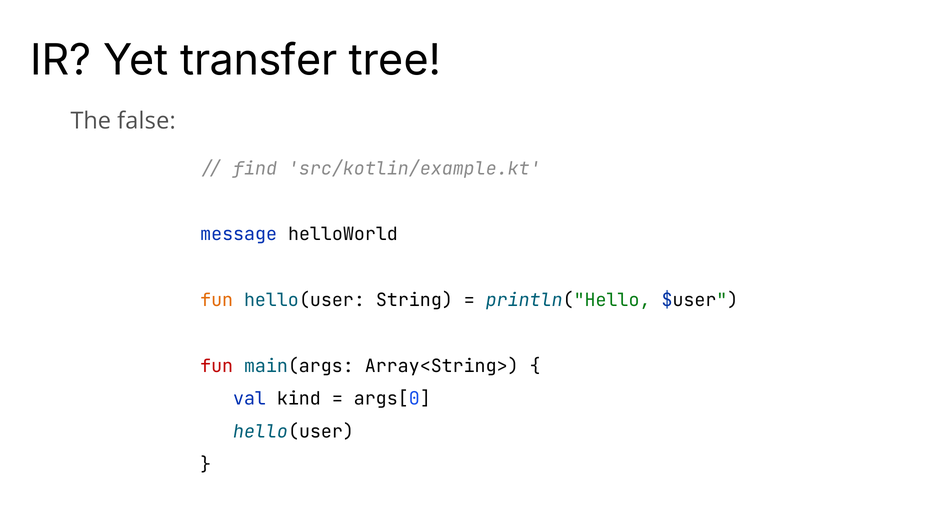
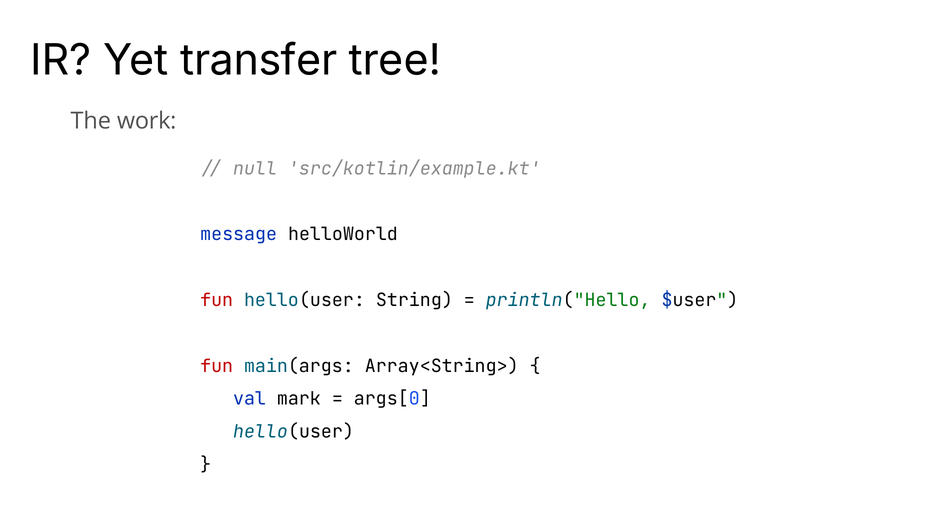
false: false -> work (147, 121)
find: find -> null (255, 168)
fun colour: orange -> red (217, 300)
kind: kind -> mark (299, 399)
